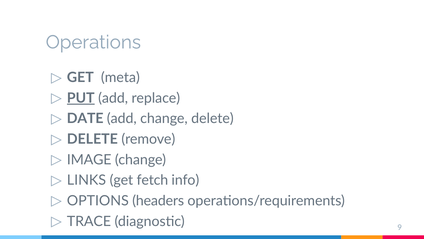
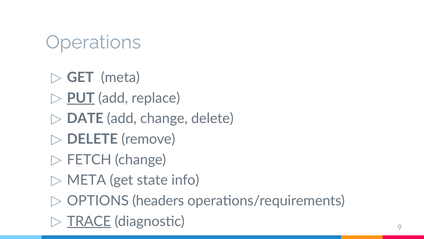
IMAGE: IMAGE -> FETCH (89, 159)
LINKS: LINKS -> META (86, 180)
fetch: fetch -> state (152, 180)
TRACE underline: none -> present (89, 221)
